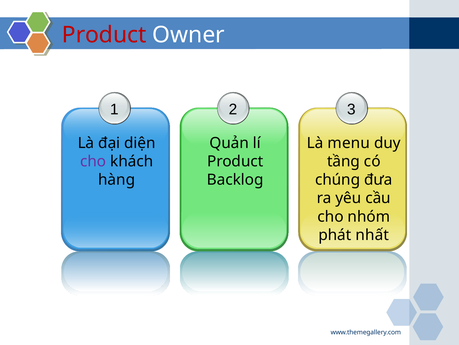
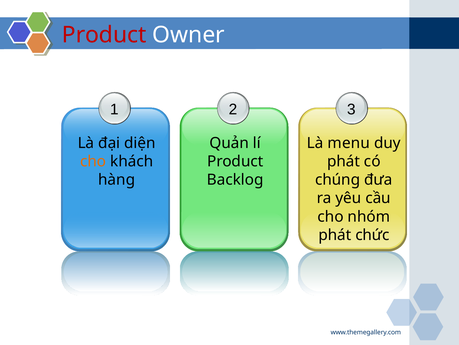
cho colour: purple -> orange (93, 161)
tầng: tầng -> phát (344, 161)
nhất: nhất -> chức (372, 234)
